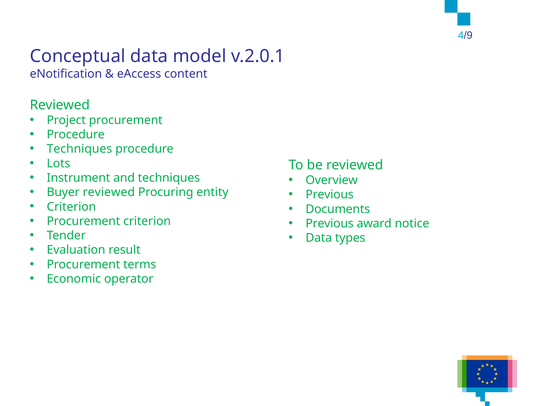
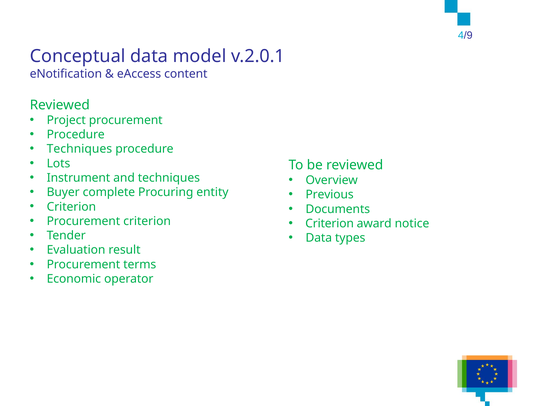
Buyer reviewed: reviewed -> complete (109, 192)
Previous: Previous -> Criterion (330, 223)
